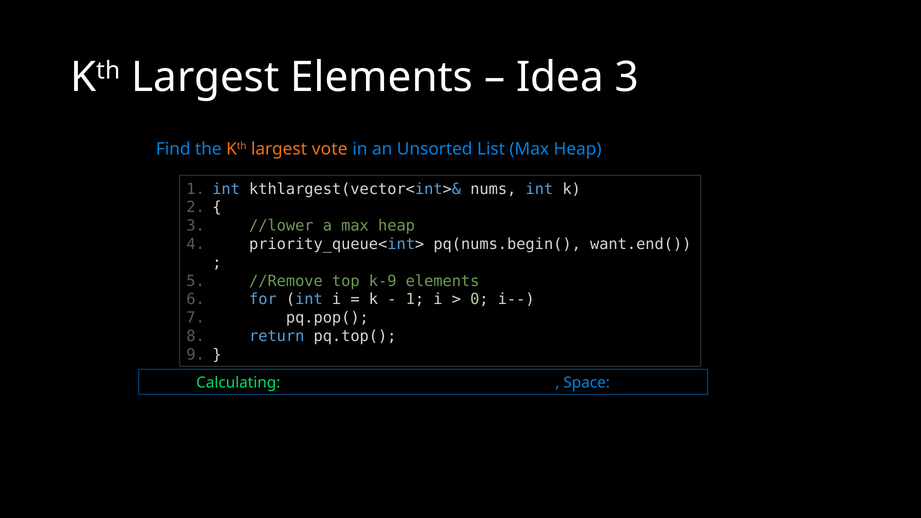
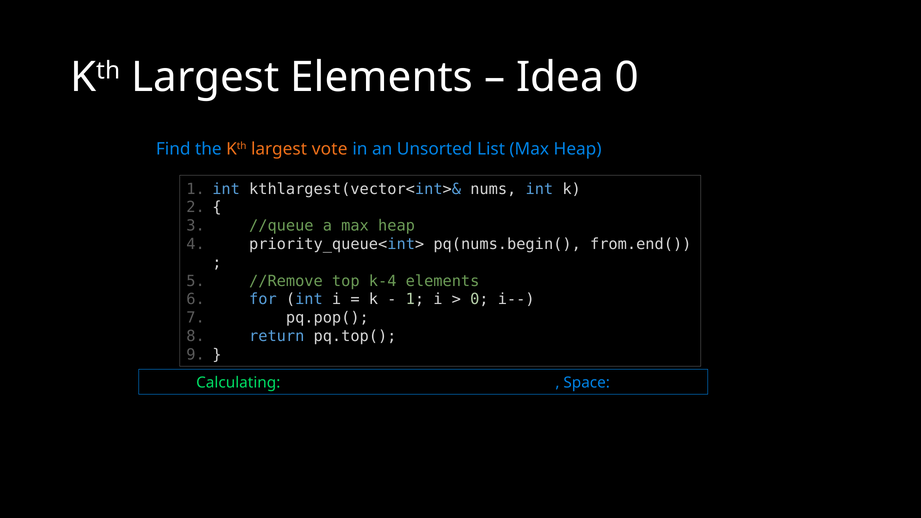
Idea 3: 3 -> 0 (627, 77)
//lower: //lower -> //queue (281, 226)
want.end(: want.end( -> from.end( (641, 244)
k-9: k-9 -> k-4 (383, 281)
